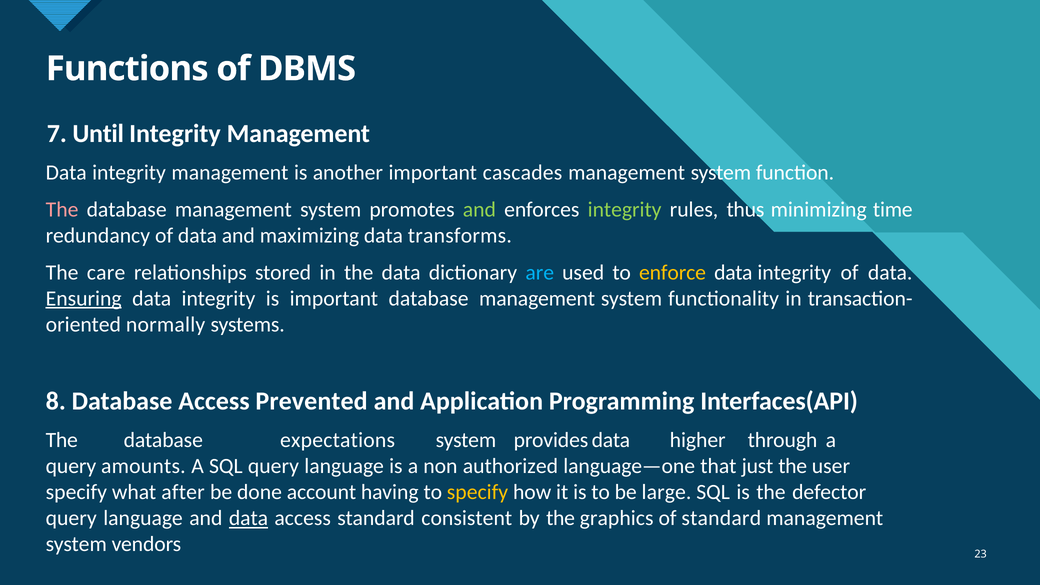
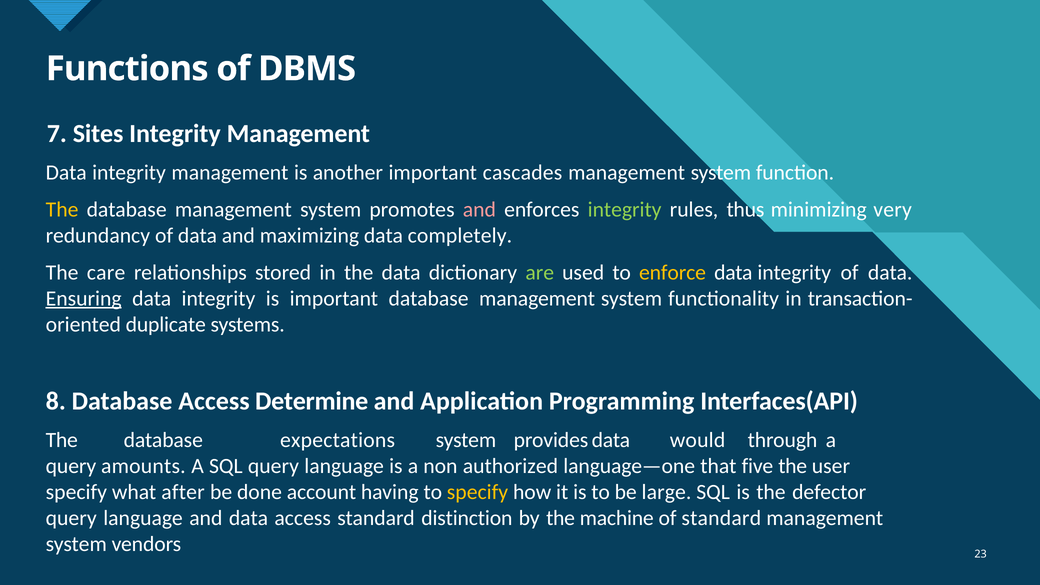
Until: Until -> Sites (98, 134)
The colour: pink -> yellow (62, 210)
and colour: light green -> pink (479, 210)
time: time -> very (893, 210)
transforms: transforms -> completely (460, 236)
are colour: light blue -> light green (540, 273)
normally: normally -> duplicate (166, 325)
Prevented: Prevented -> Determine (312, 401)
higher: higher -> would (698, 440)
just: just -> five (757, 466)
data underline: present -> none (249, 518)
consistent: consistent -> distinction (467, 518)
graphics: graphics -> machine (617, 518)
